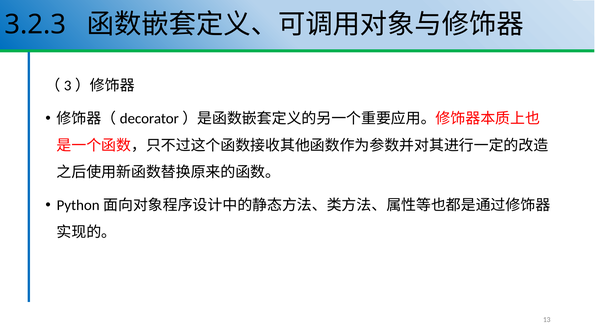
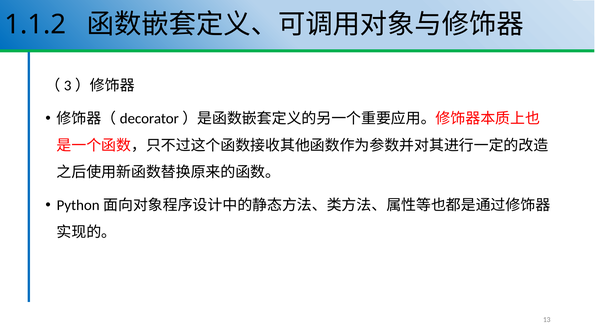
3.2.3: 3.2.3 -> 1.1.2 (35, 25)
